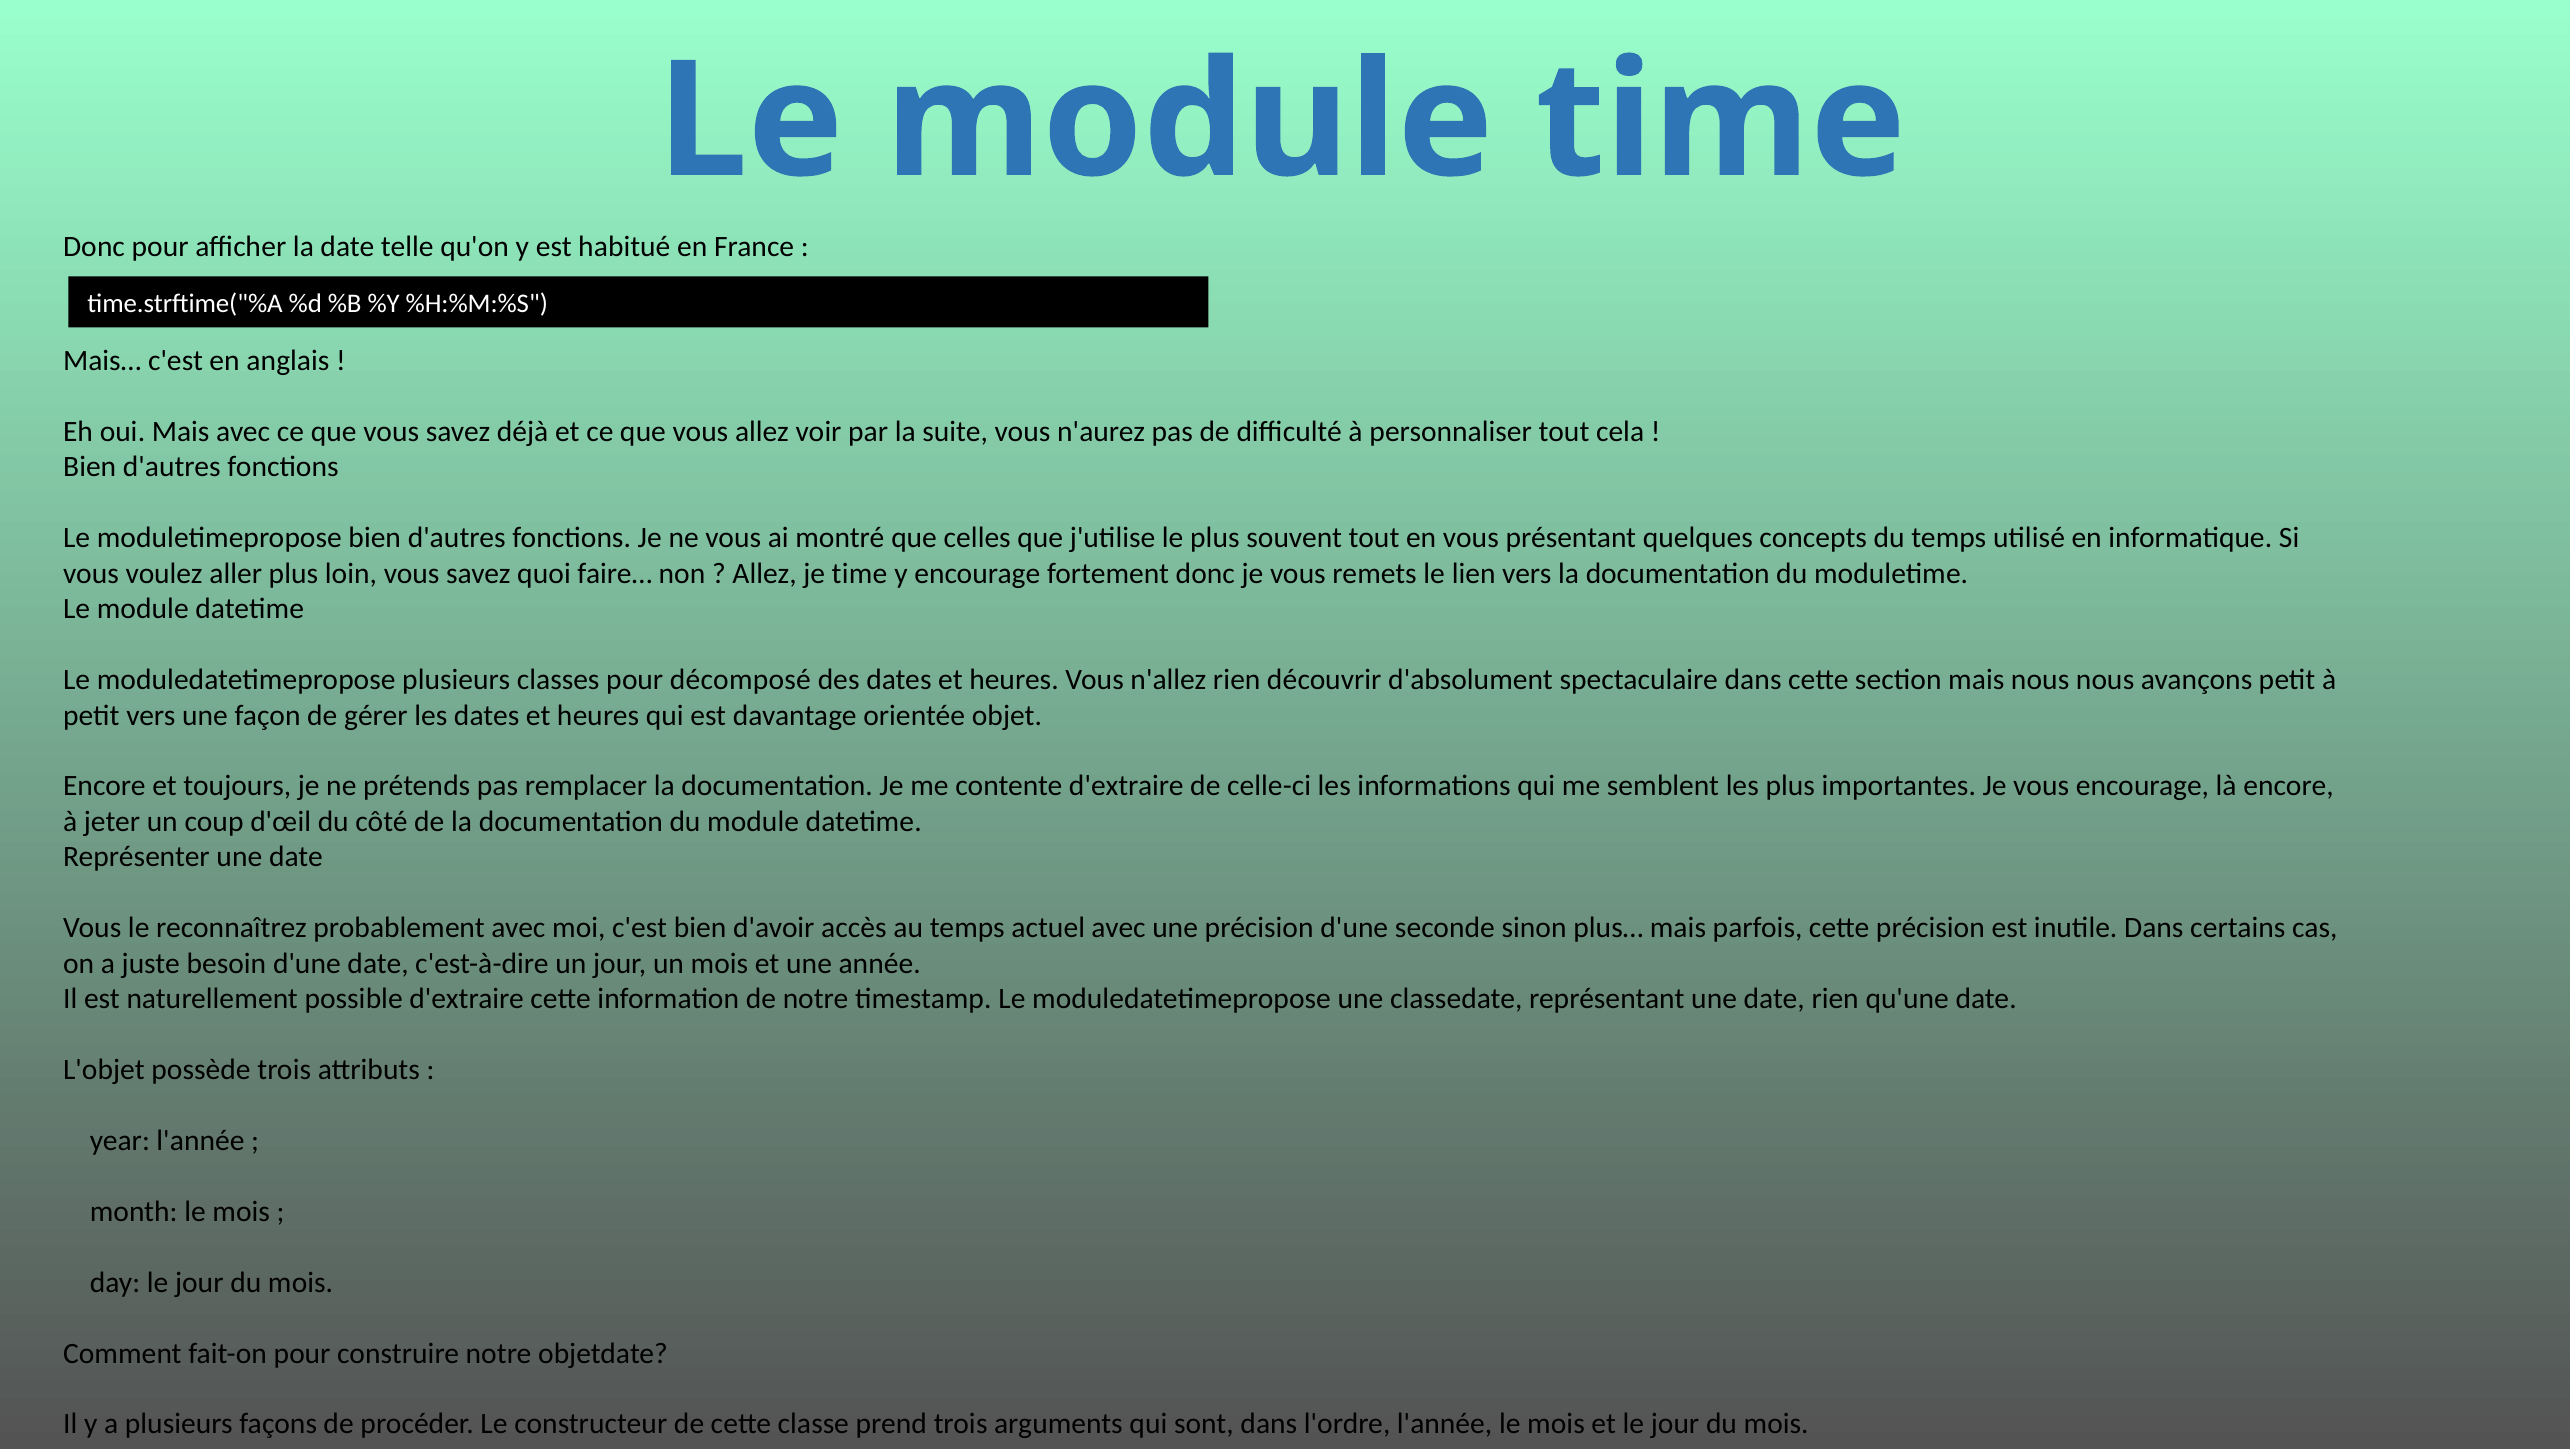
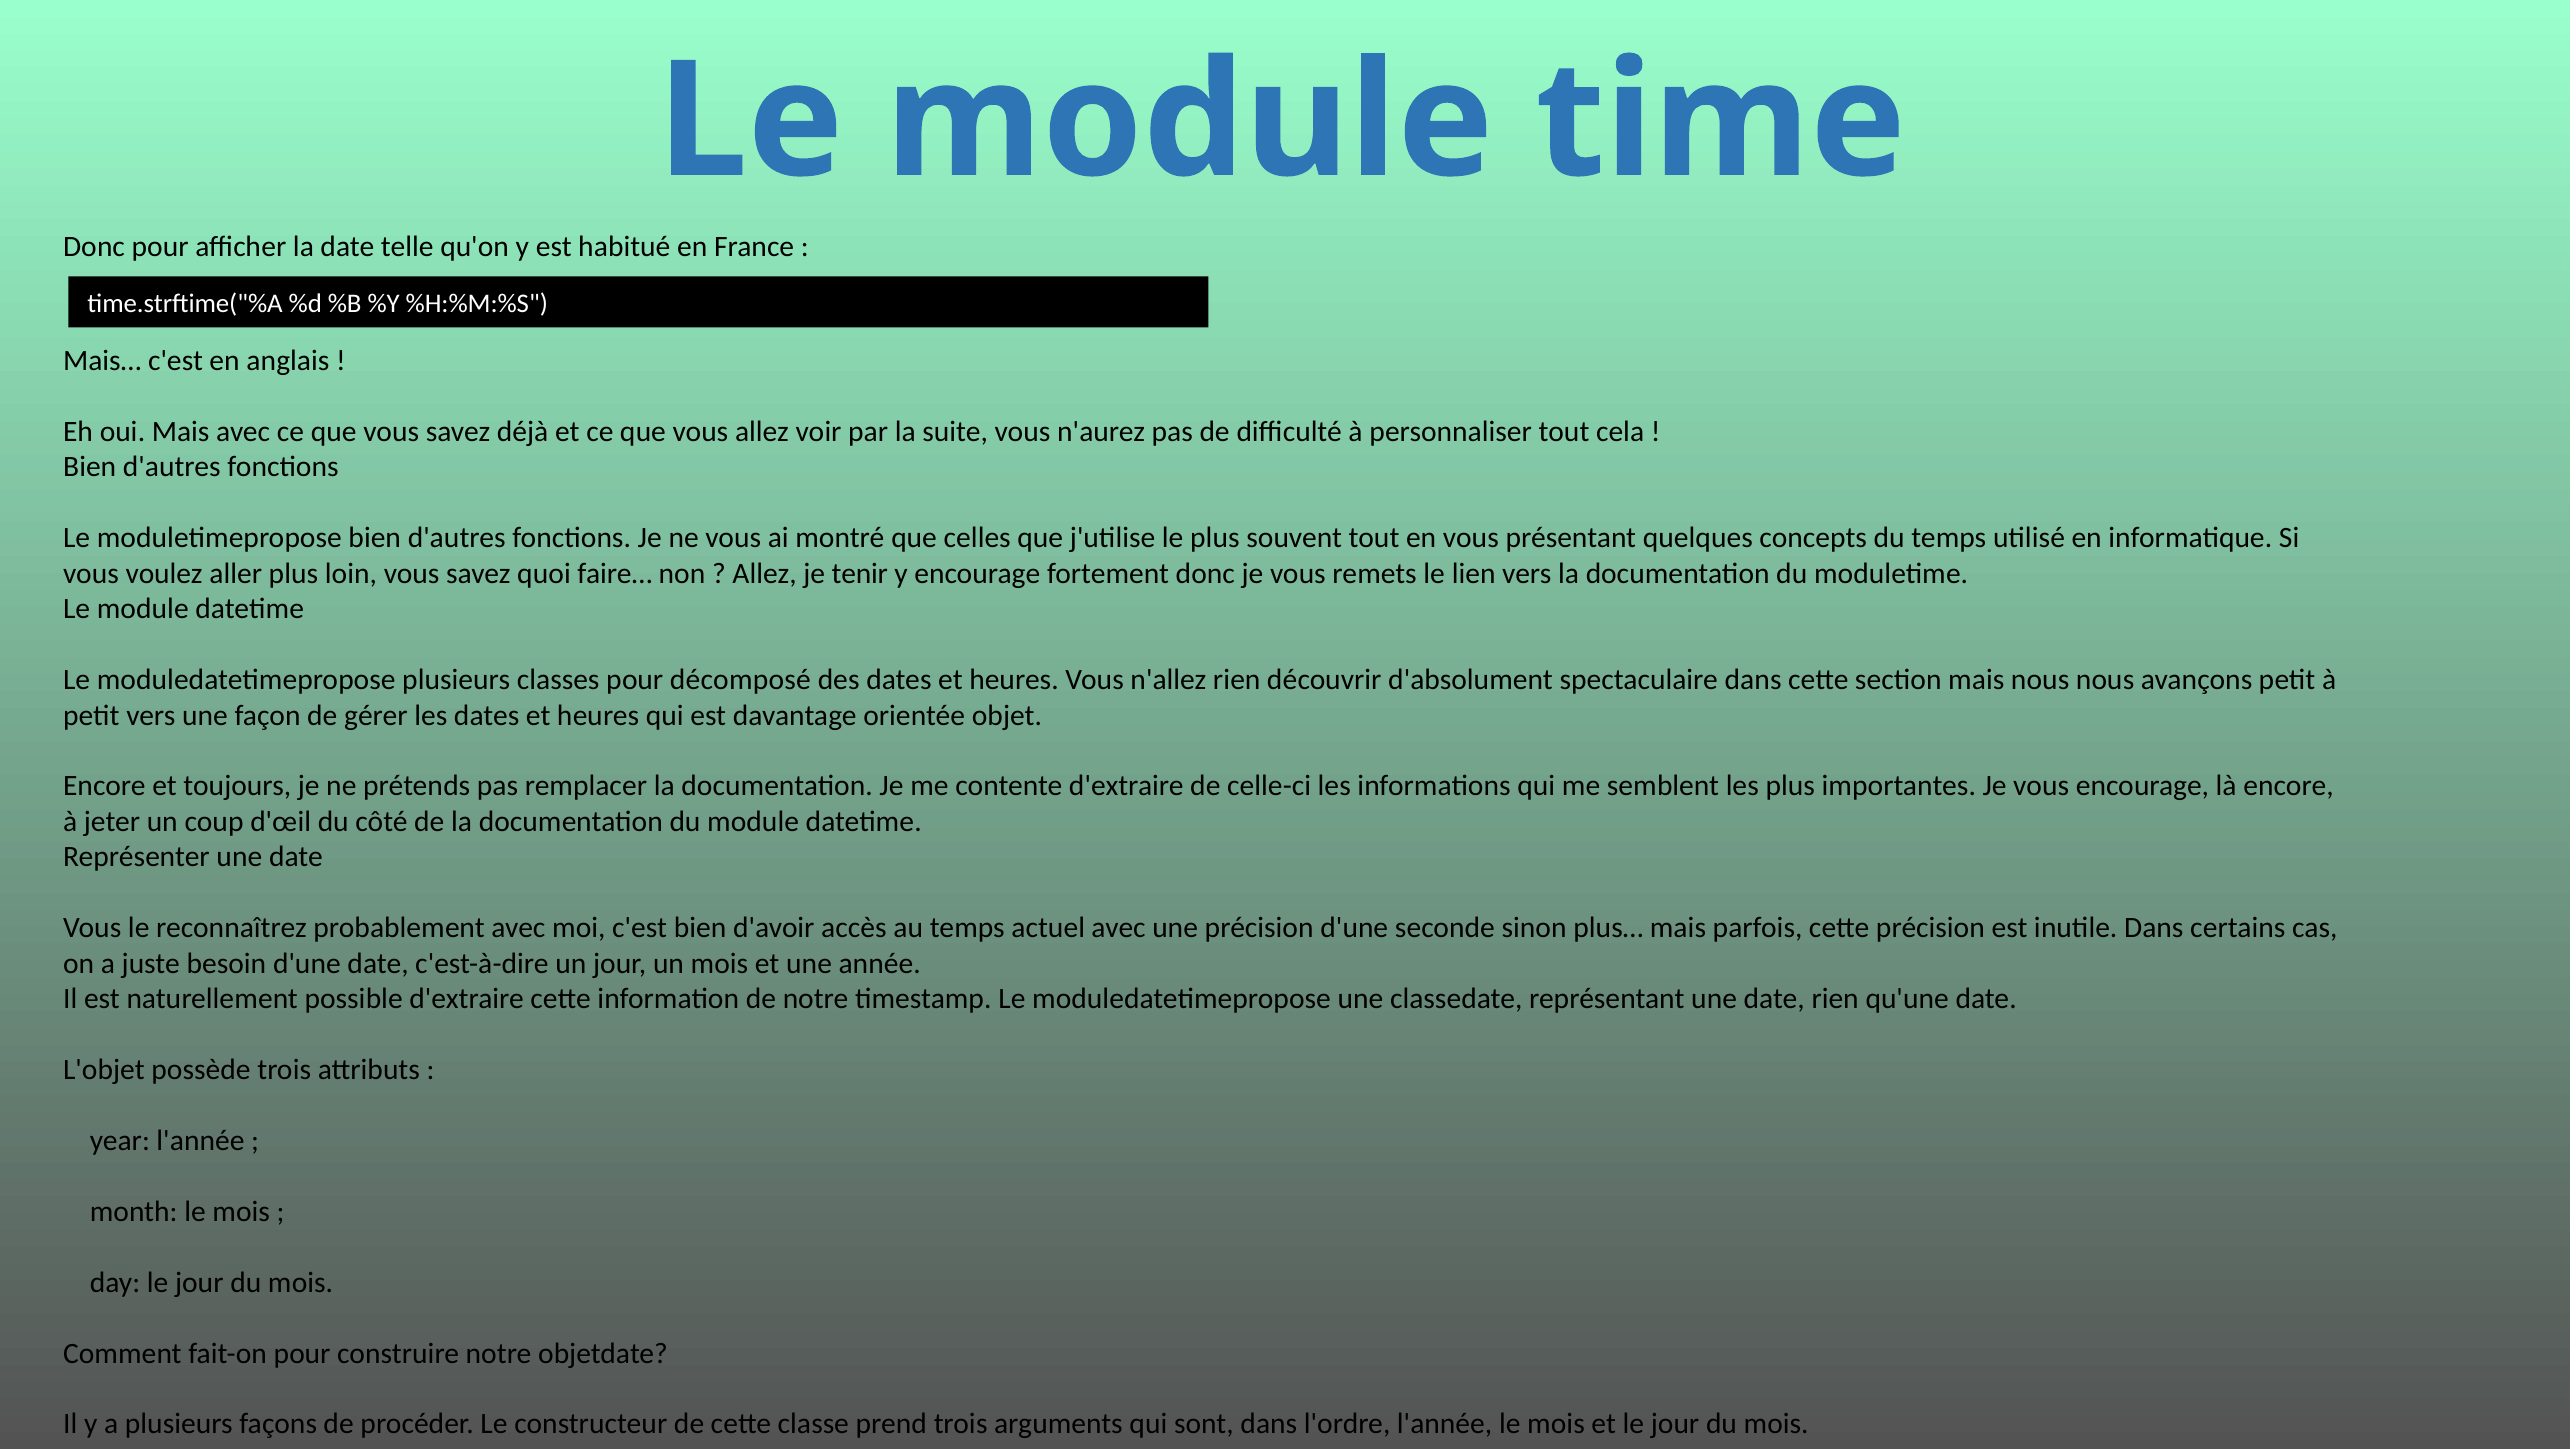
je time: time -> tenir (860, 574)
